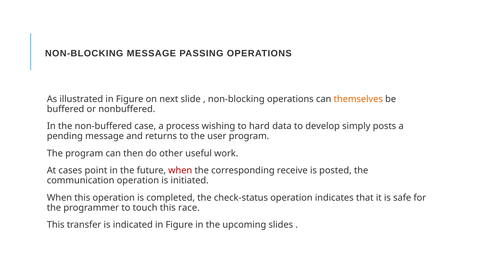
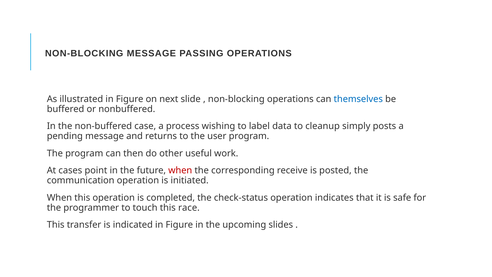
themselves colour: orange -> blue (358, 99)
hard: hard -> label (259, 126)
develop: develop -> cleanup (323, 126)
